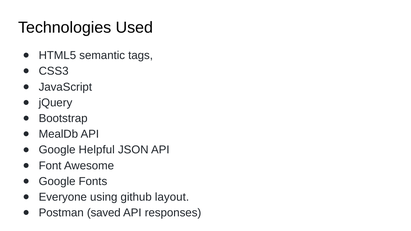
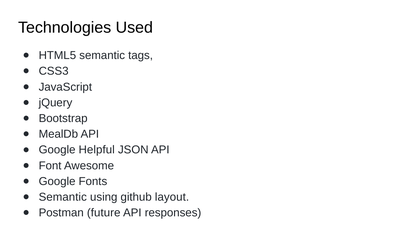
Everyone: Everyone -> Semantic (63, 197)
saved: saved -> future (104, 213)
